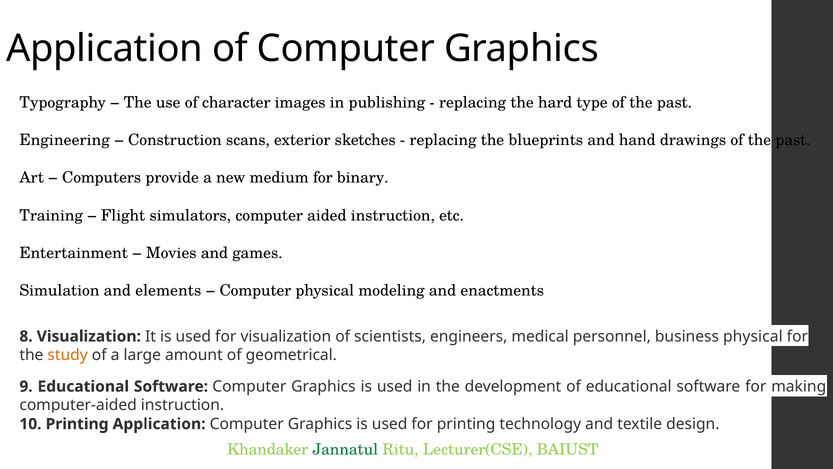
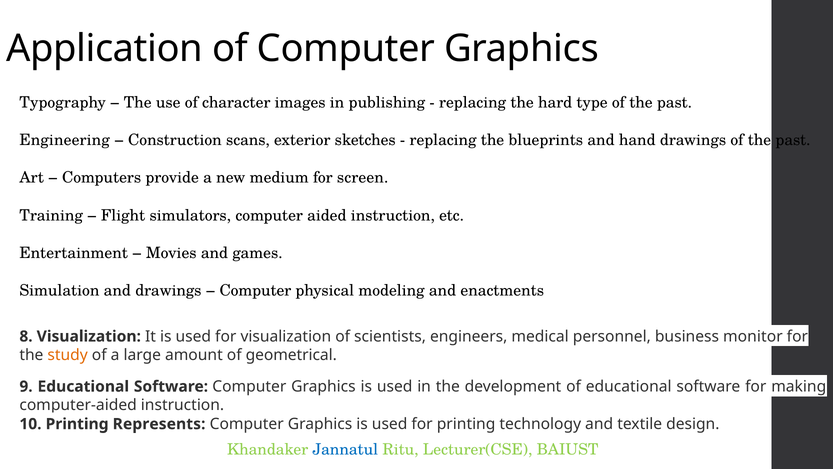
binary: binary -> screen (363, 178)
and elements: elements -> drawings (168, 290)
business physical: physical -> monitor (753, 336)
Printing Application: Application -> Represents (159, 424)
Jannatul colour: green -> blue (345, 449)
